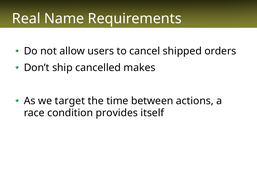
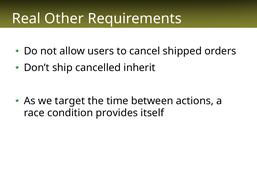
Name: Name -> Other (64, 19)
makes: makes -> inherit (140, 68)
